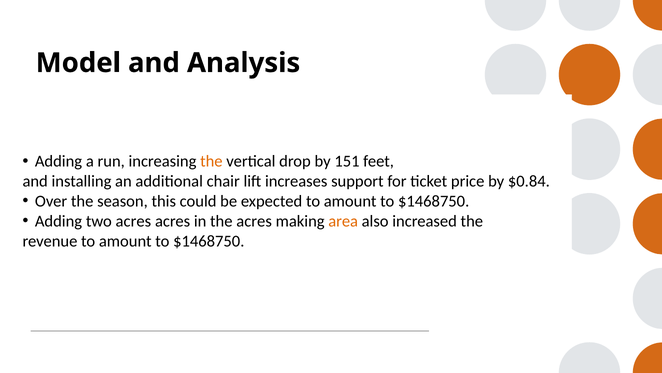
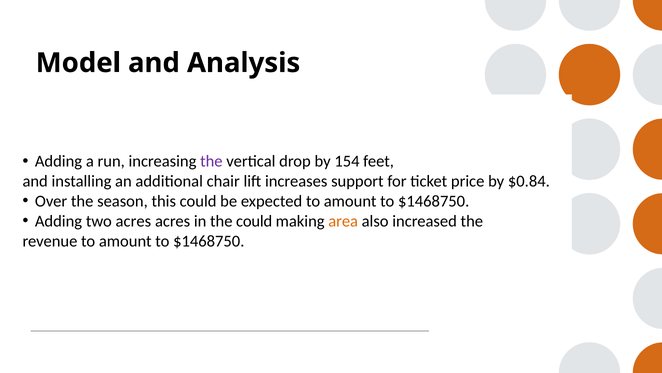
the colour: orange -> purple (211, 161)
151: 151 -> 154 (347, 161)
the acres: acres -> could (254, 221)
